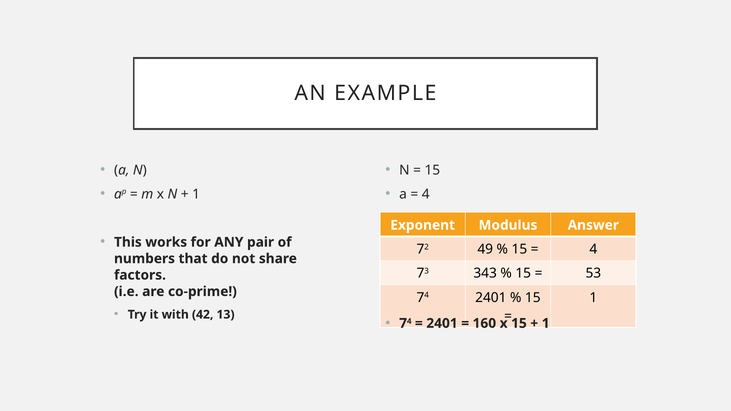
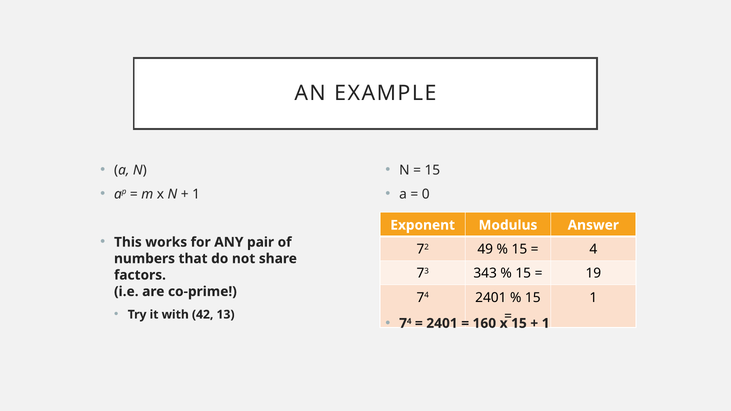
4: 4 -> 0 (426, 194)
53: 53 -> 19 (593, 274)
